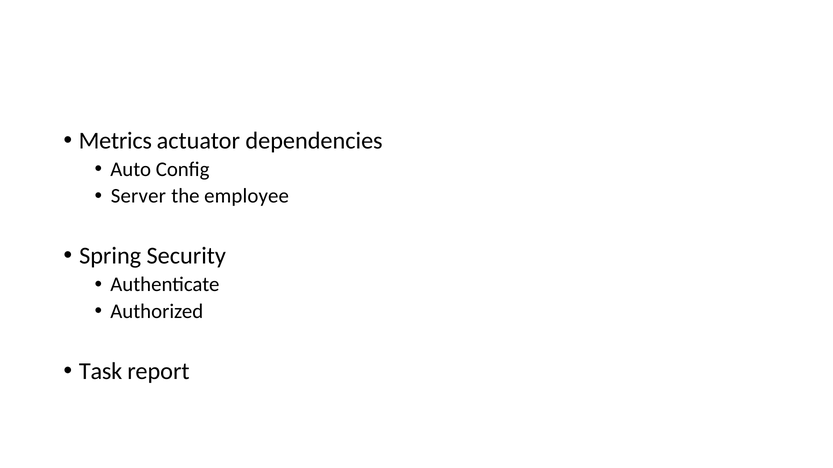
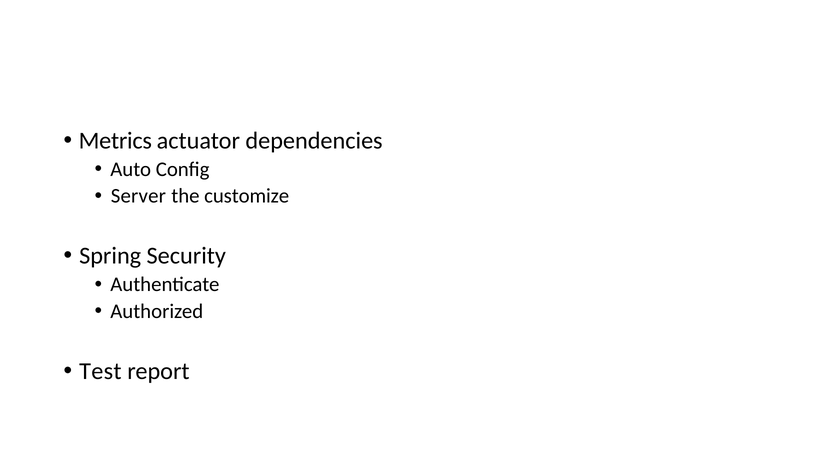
employee: employee -> customize (247, 196)
Task: Task -> Test (100, 372)
